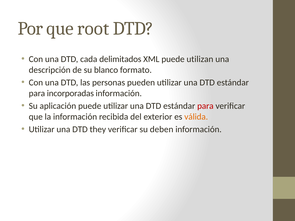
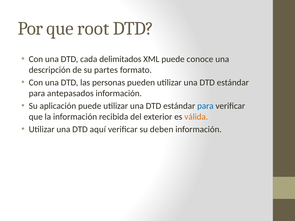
utilizan: utilizan -> conoce (200, 59)
blanco: blanco -> partes (106, 70)
incorporadas: incorporadas -> antepasados (70, 93)
para colour: red -> blue (205, 106)
they: they -> aquí (98, 129)
